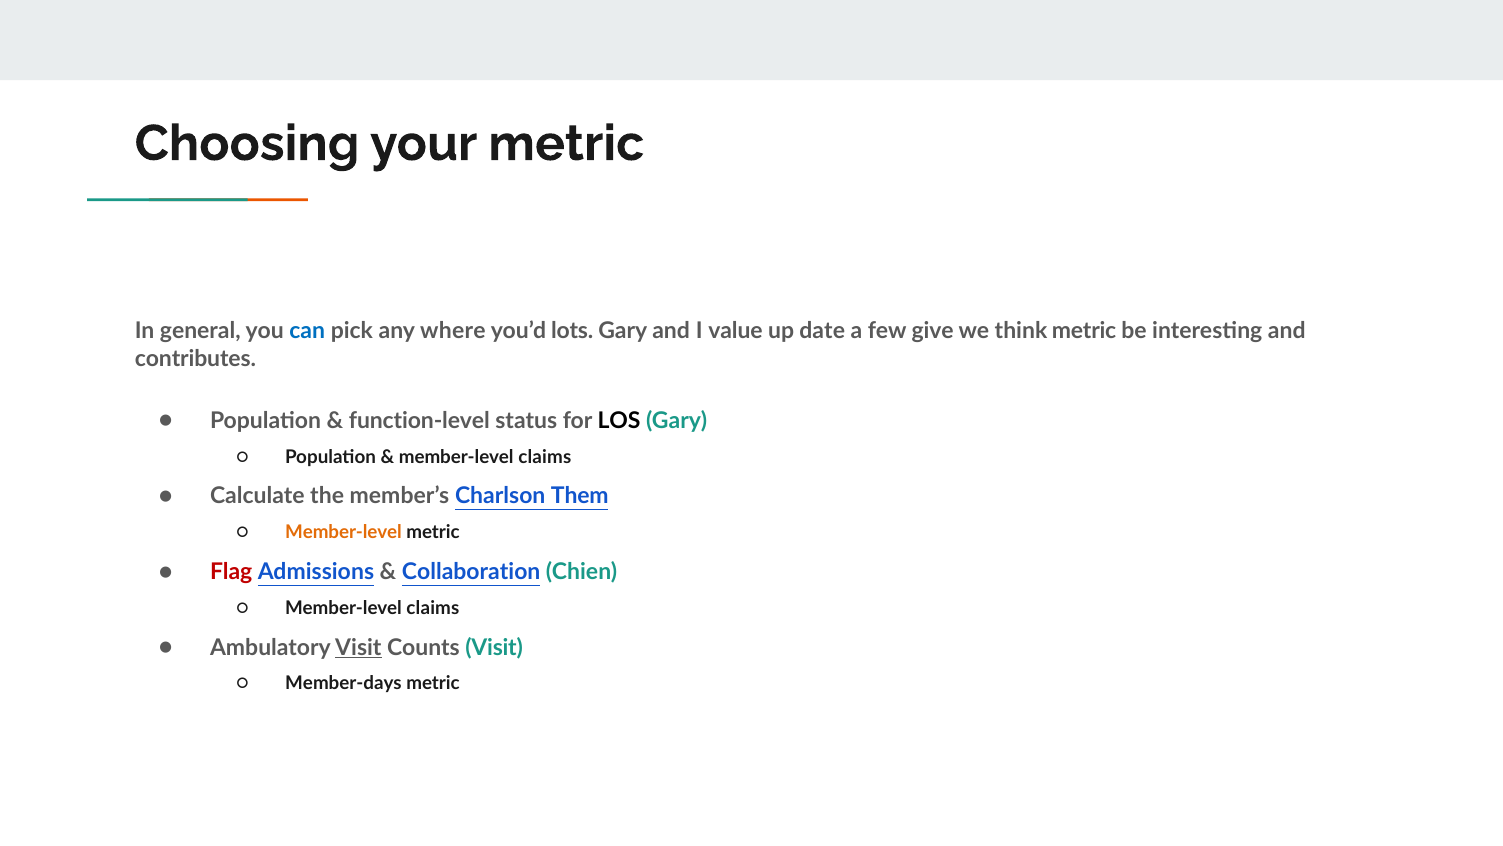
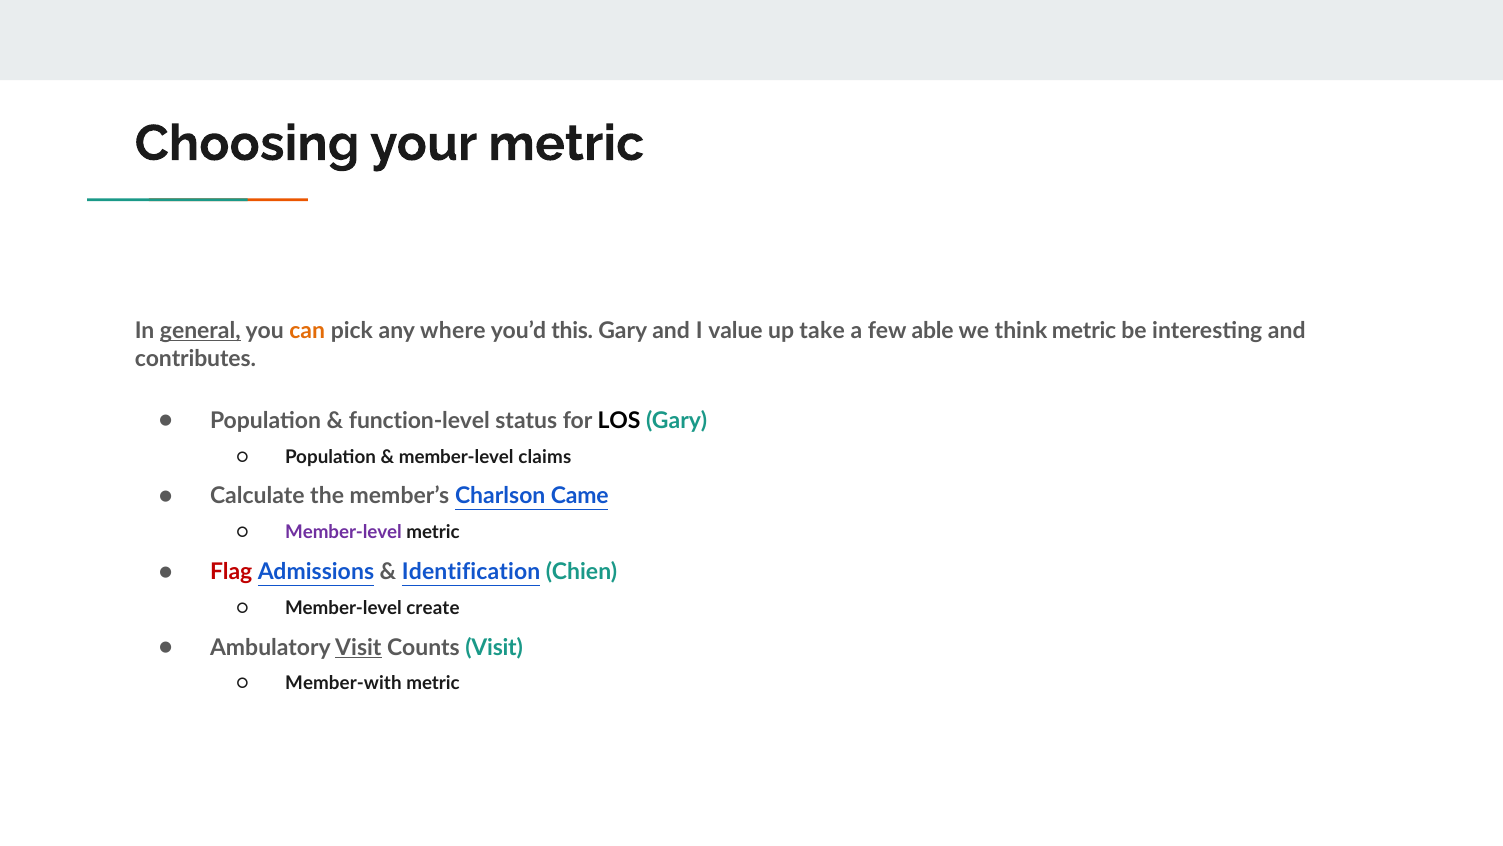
general underline: none -> present (200, 331)
can colour: blue -> orange (307, 331)
lots: lots -> this (572, 331)
date: date -> take (822, 331)
give: give -> able (933, 331)
Them: Them -> Came (580, 496)
Member-level colour: orange -> purple (344, 532)
Collaboration: Collaboration -> Identification (471, 572)
claims: claims -> create (433, 608)
Member-days: Member-days -> Member-with (343, 683)
